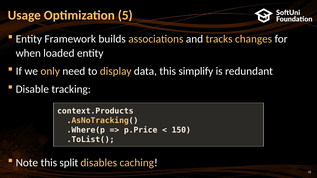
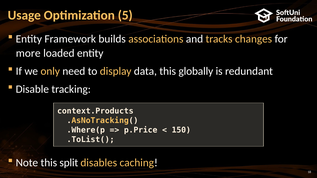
when: when -> more (28, 53)
simplify: simplify -> globally (196, 71)
